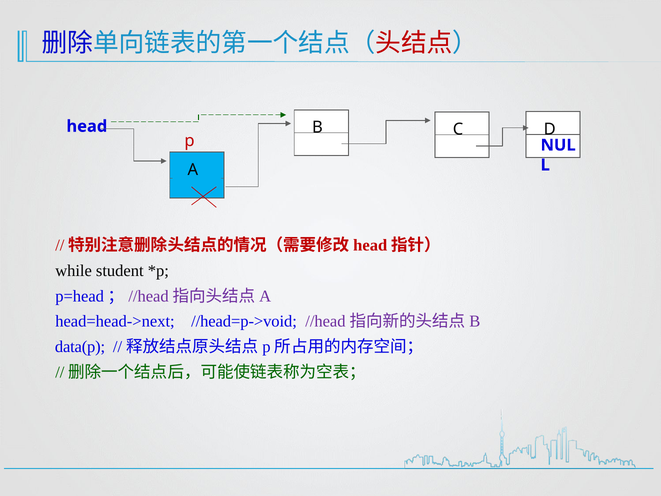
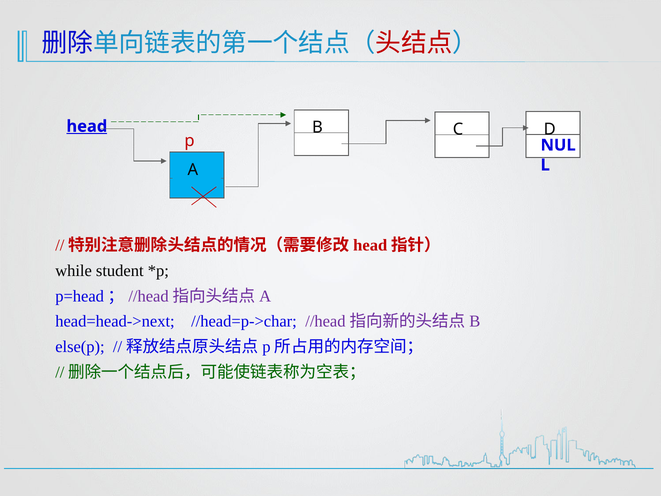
head underline: none -> present (87, 126)
//head=p->void: //head=p->void -> //head=p->char (244, 321)
data(p: data(p -> else(p (80, 347)
